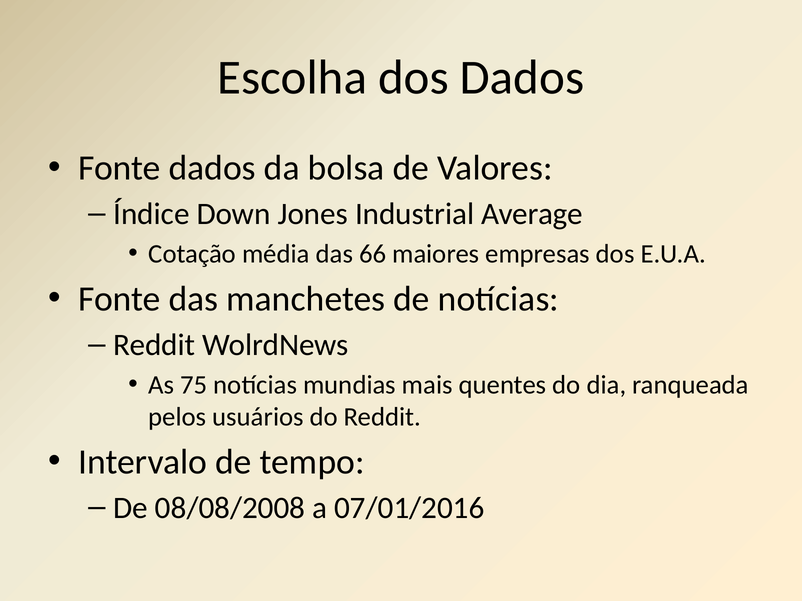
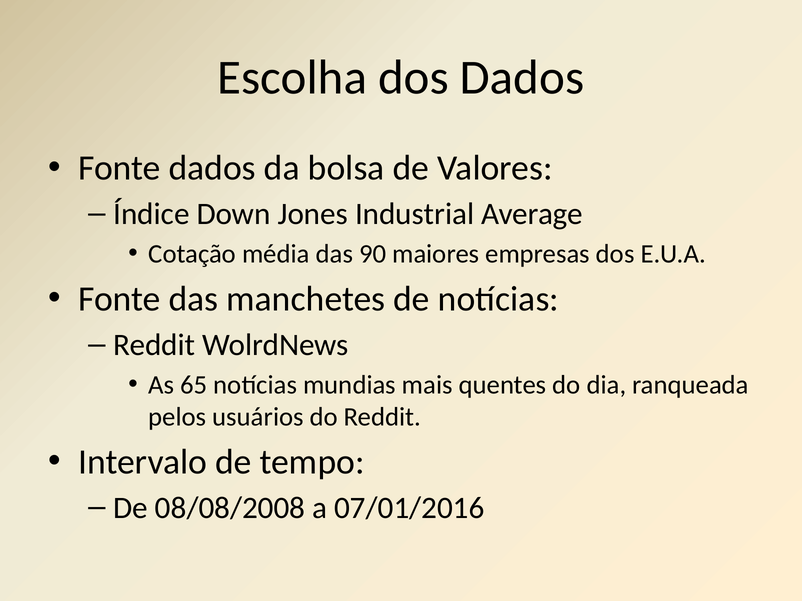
66: 66 -> 90 (373, 254)
75: 75 -> 65 (194, 385)
